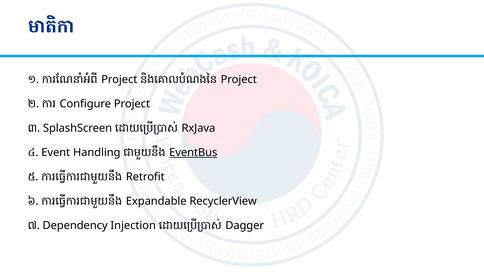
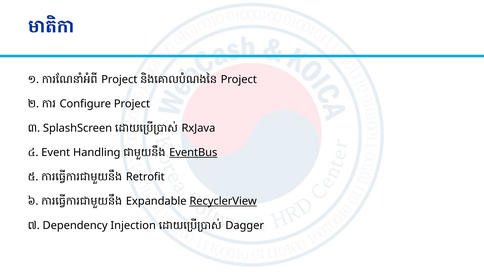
RecyclerView underline: none -> present (223, 201)
